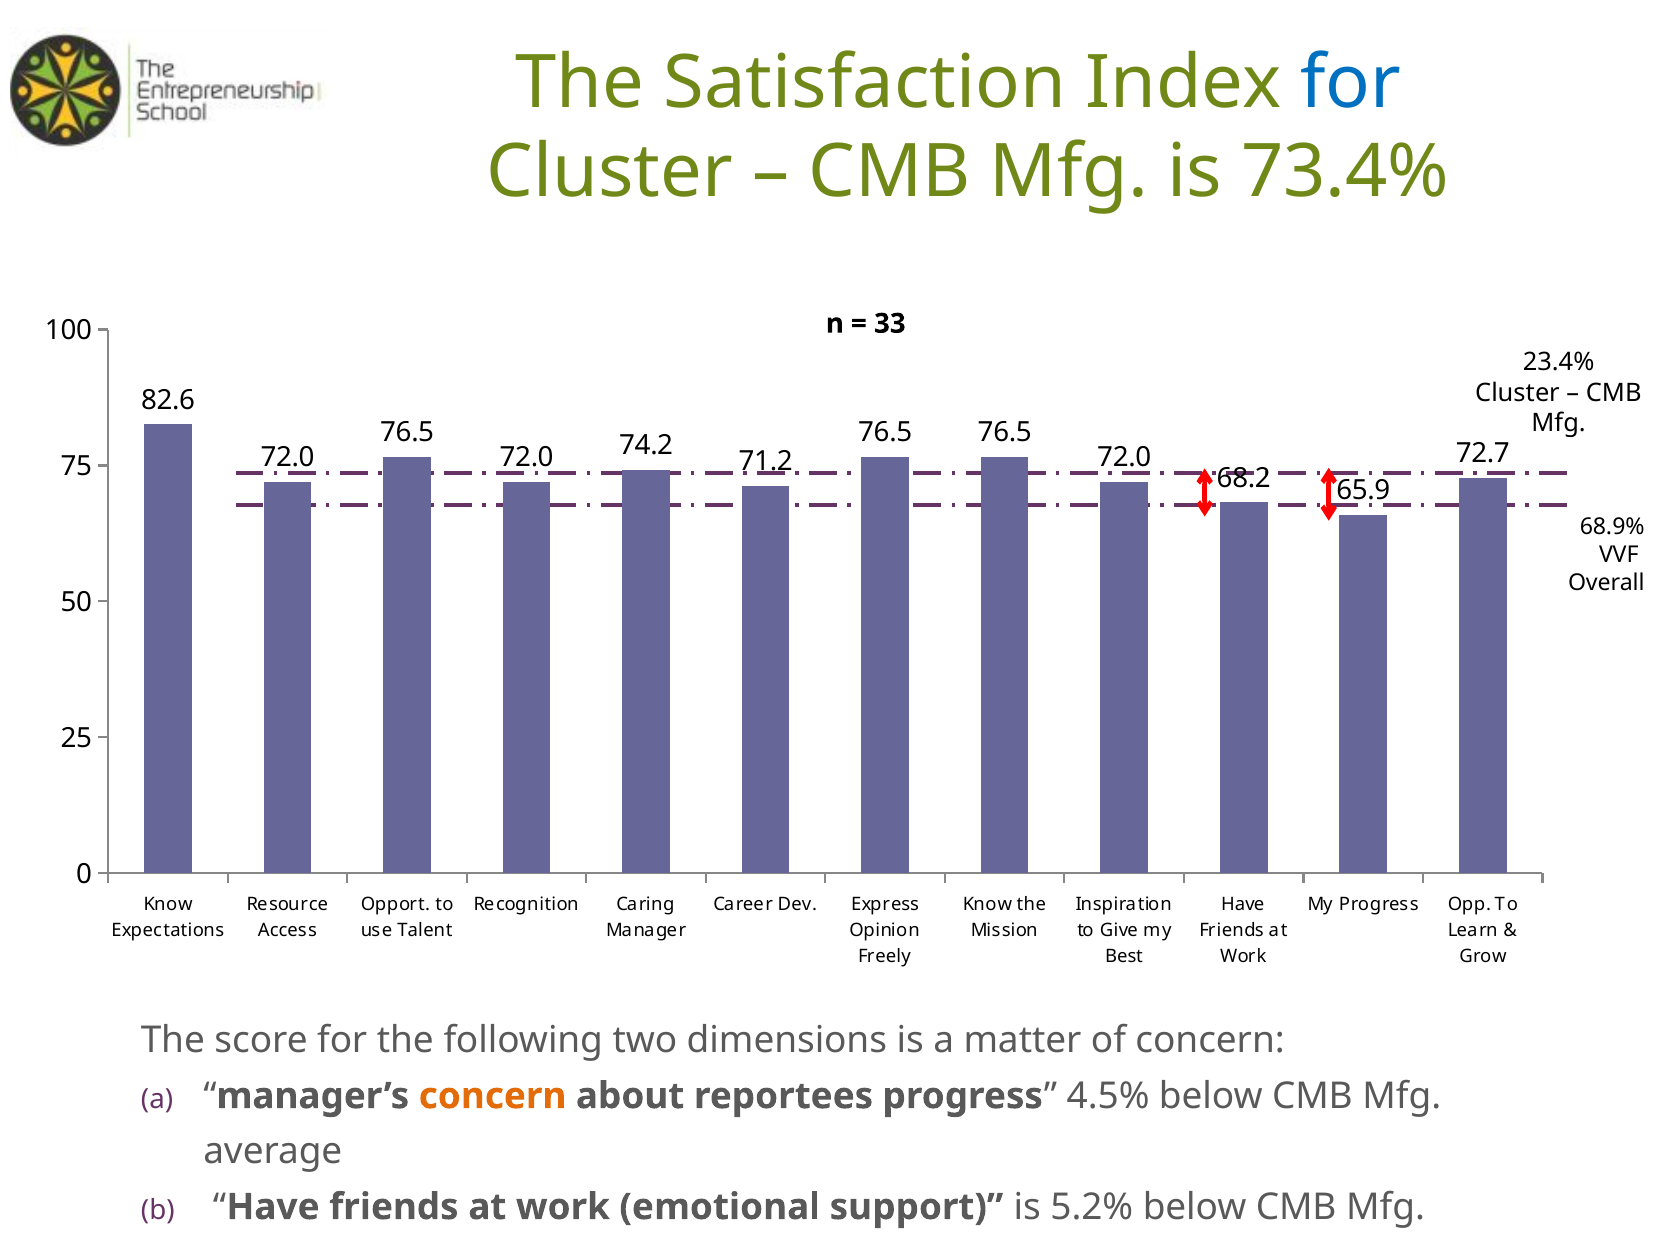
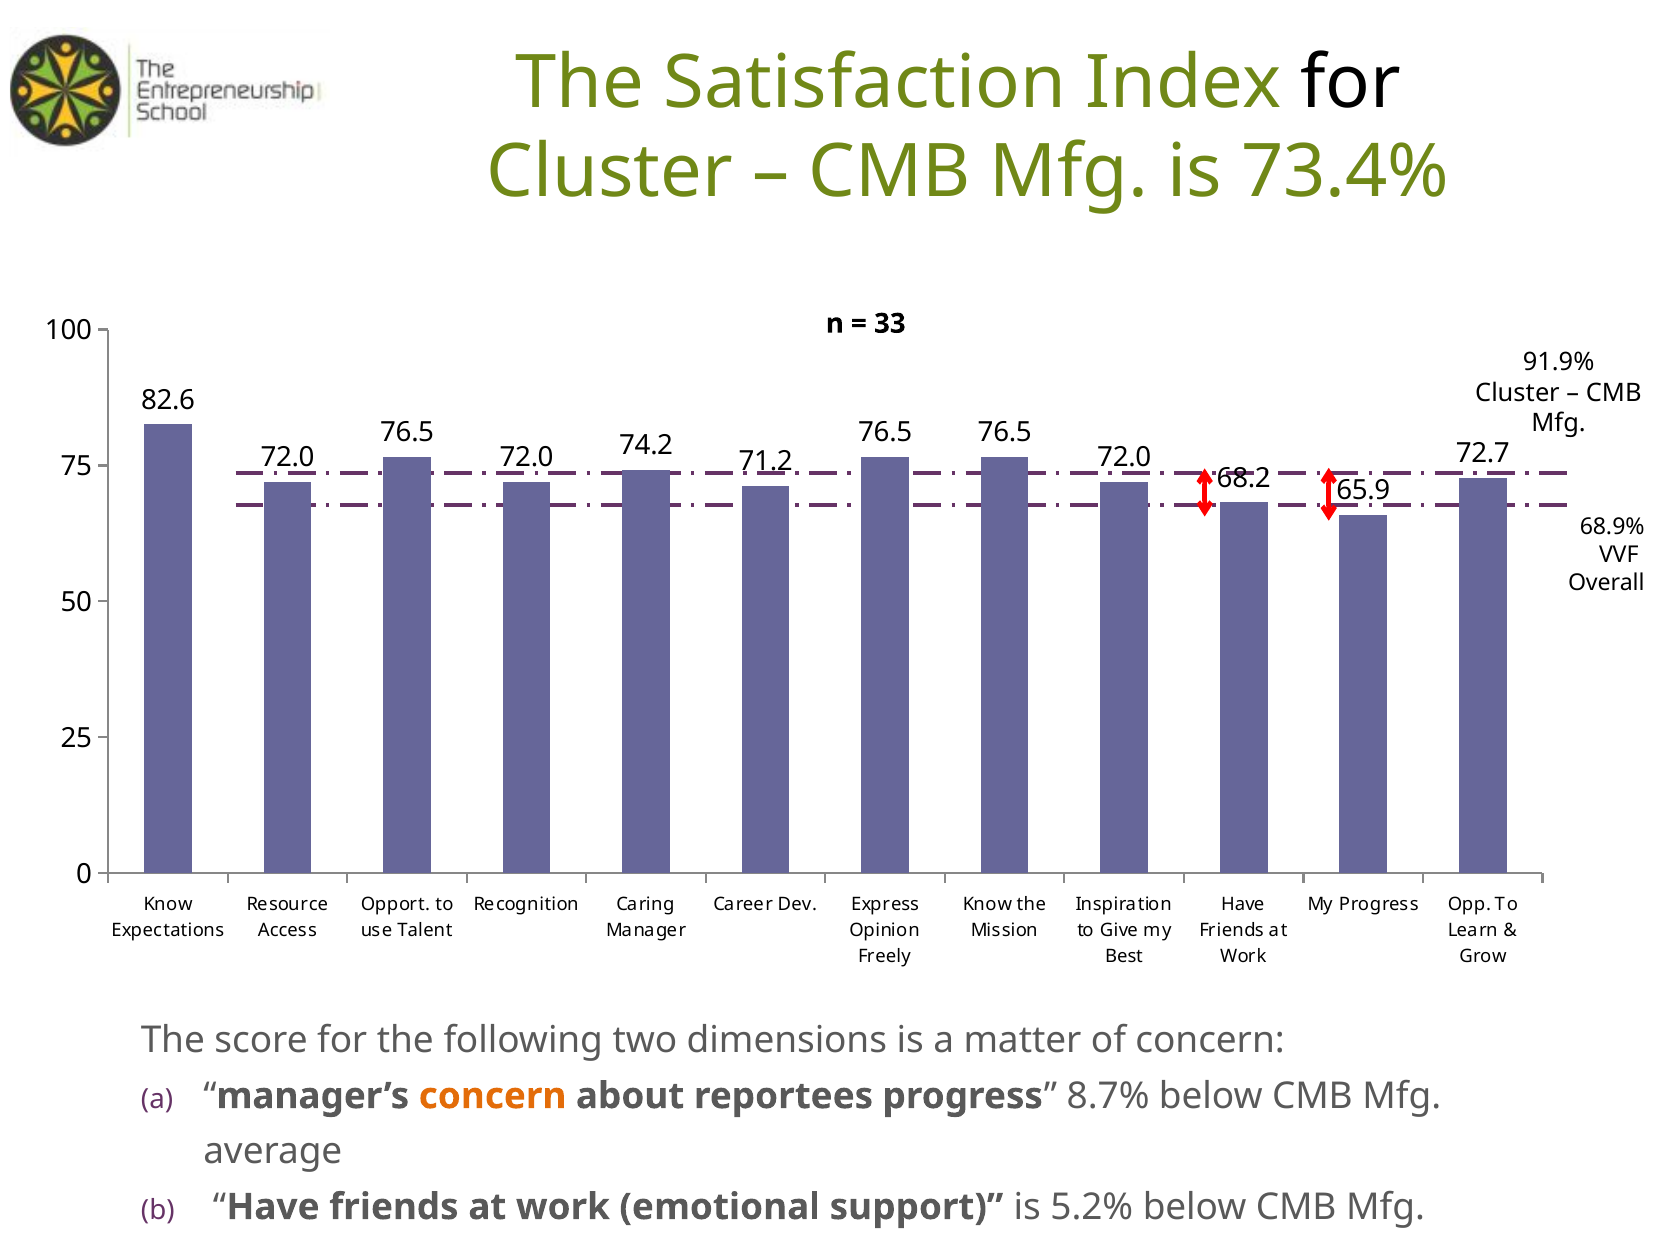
for colour: blue -> black (1351, 83)
23.4%: 23.4% -> 91.9% (1559, 362)
4.5%: 4.5% -> 8.7% (1108, 1096)
